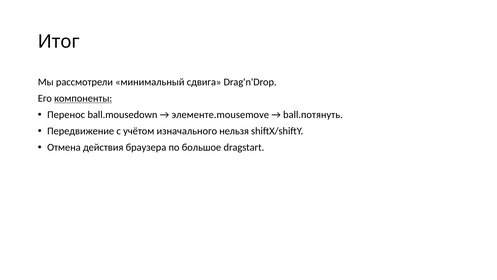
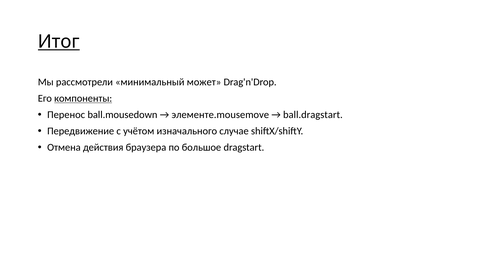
Итог underline: none -> present (59, 42)
сдвига: сдвига -> может (204, 82)
ball.потянуть: ball.потянуть -> ball.dragstart (313, 115)
нельзя: нельзя -> случае (234, 131)
